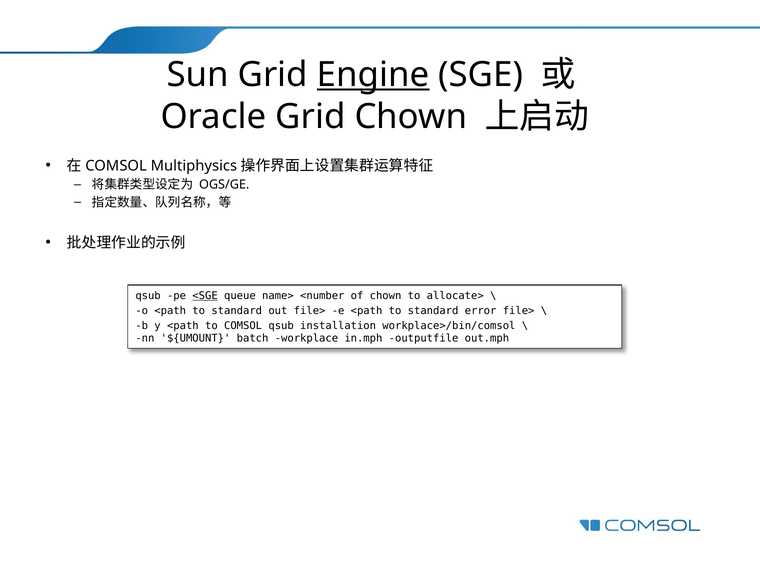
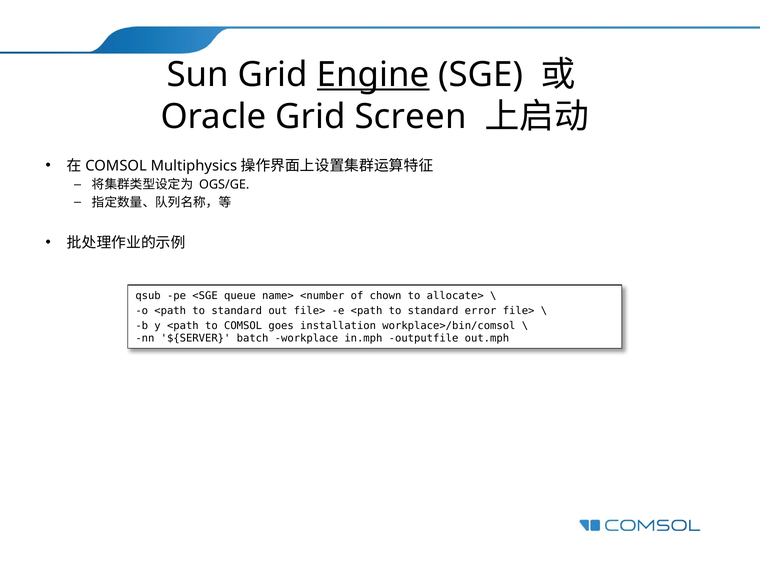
Grid Chown: Chown -> Screen (411, 117)
<SGE underline: present -> none (205, 296)
COMSOL qsub: qsub -> goes (281, 326)
${UMOUNT: ${UMOUNT -> ${SERVER (196, 338)
